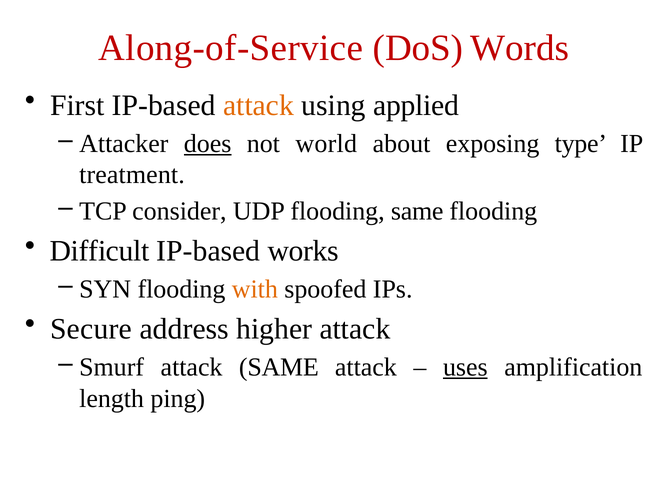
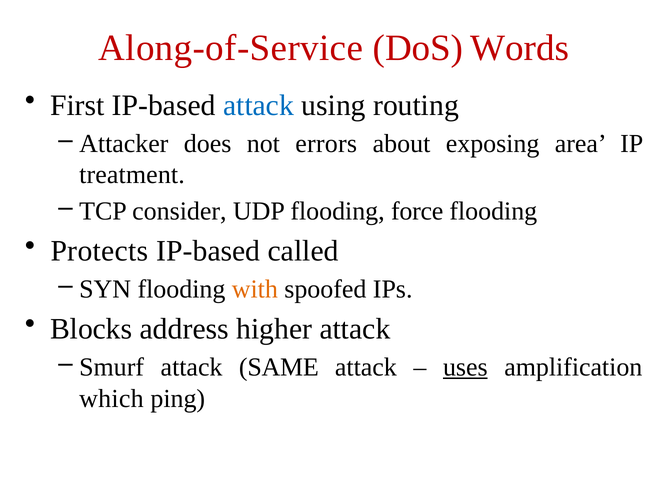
attack colour: orange -> blue (259, 105)
applied: applied -> routing (416, 105)
does underline: present -> none (208, 144)
world: world -> errors (326, 144)
type: type -> area (581, 144)
flooding same: same -> force (417, 211)
Difficult: Difficult -> Protects (99, 251)
works: works -> called (303, 251)
Secure: Secure -> Blocks (91, 329)
length: length -> which (111, 398)
